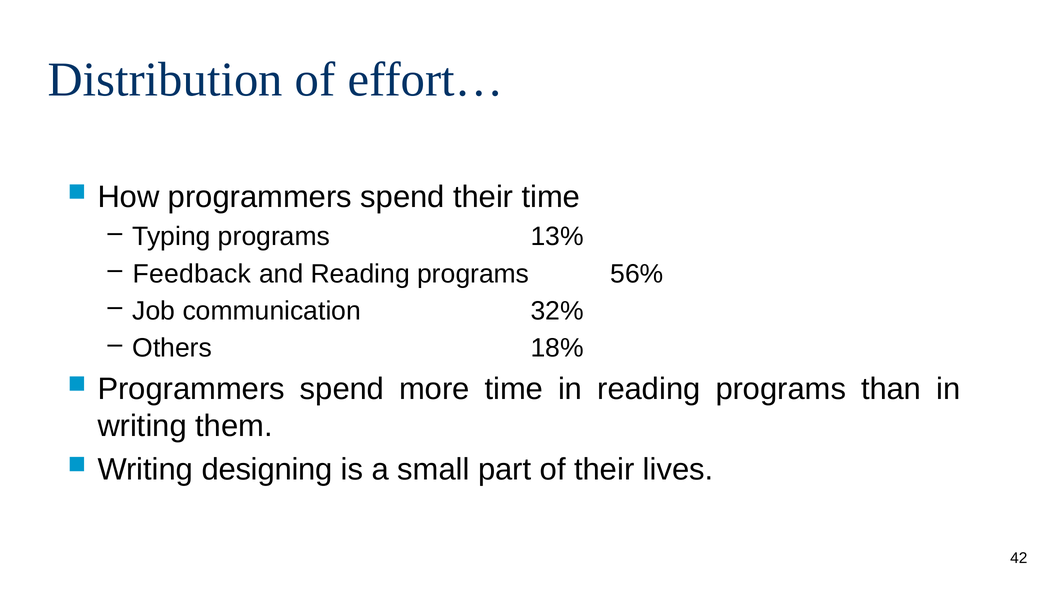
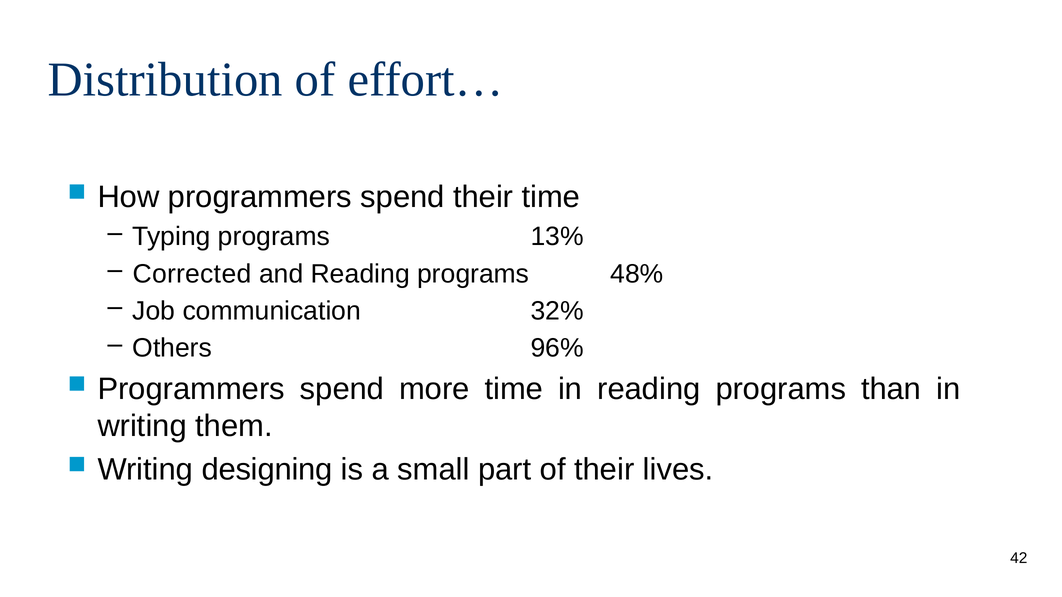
Feedback: Feedback -> Corrected (192, 274)
56%: 56% -> 48% (637, 274)
18%: 18% -> 96% (557, 348)
